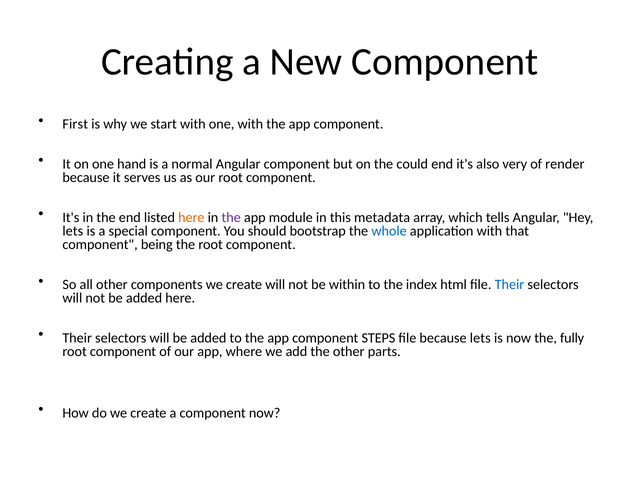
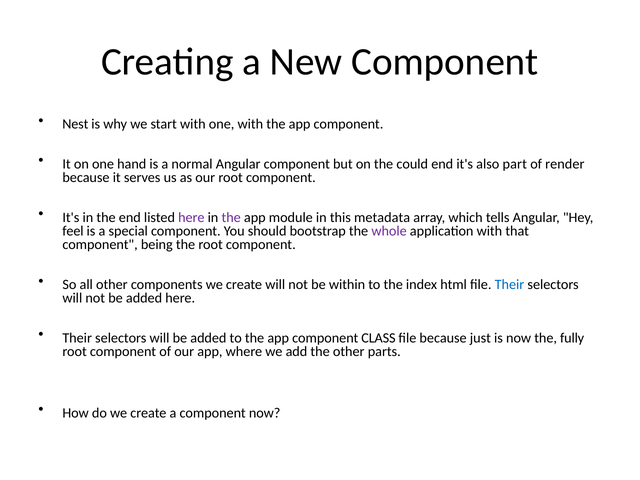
First: First -> Nest (75, 124)
very: very -> part (515, 164)
here colour: orange -> purple (191, 217)
lets: lets -> feel (73, 231)
whole colour: blue -> purple (389, 231)
STEPS: STEPS -> CLASS (378, 338)
because lets: lets -> just (480, 338)
